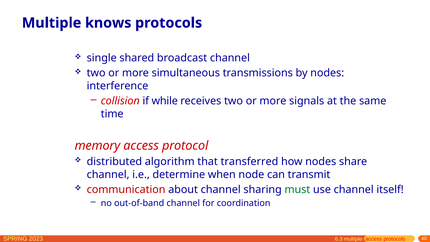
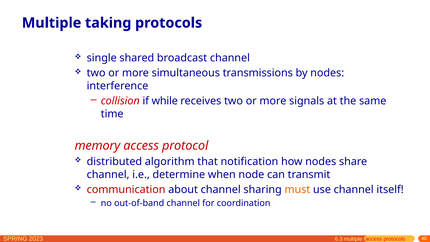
knows: knows -> taking (108, 23)
transferred: transferred -> notification (249, 162)
must colour: green -> orange (297, 189)
